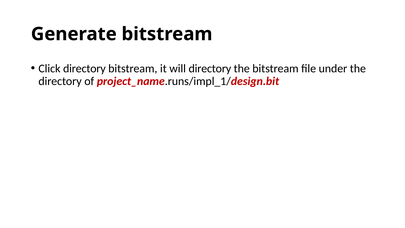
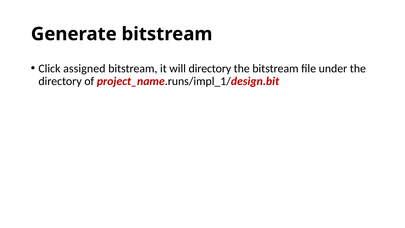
Click directory: directory -> assigned (84, 68)
